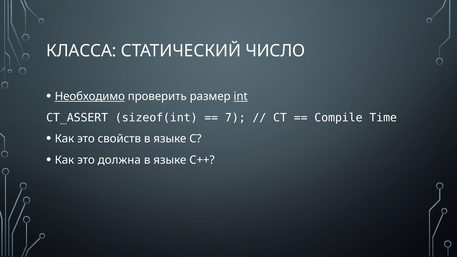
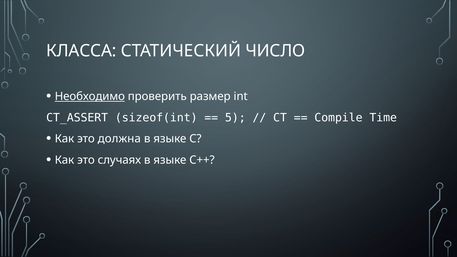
int underline: present -> none (241, 96)
7: 7 -> 5 (235, 118)
свойств: свойств -> должна (119, 139)
должна: должна -> случаях (119, 160)
